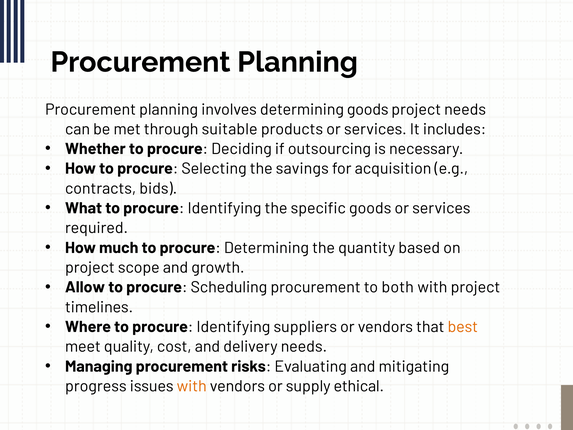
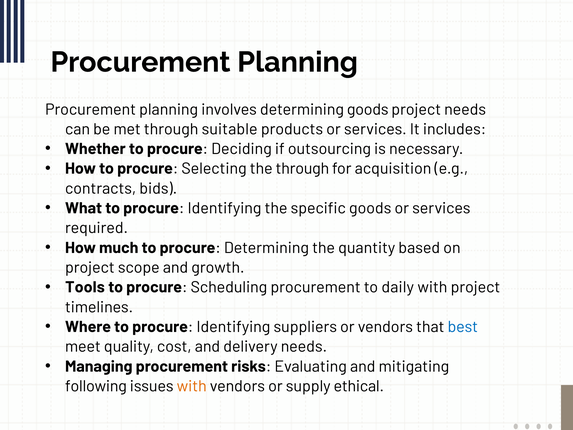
the savings: savings -> through (302, 169)
Allow: Allow -> Tools (85, 287)
both: both -> daily (398, 287)
best colour: orange -> blue (463, 327)
progress: progress -> following (96, 386)
